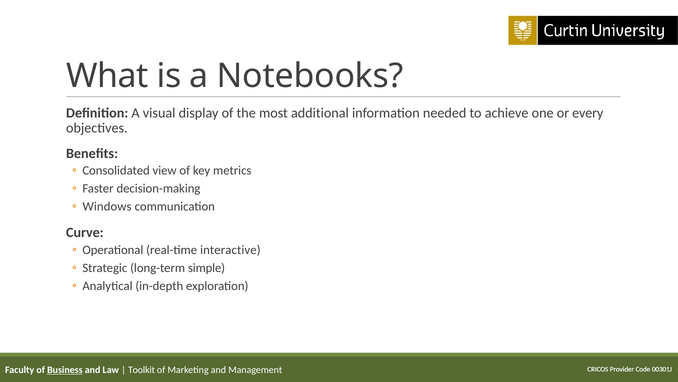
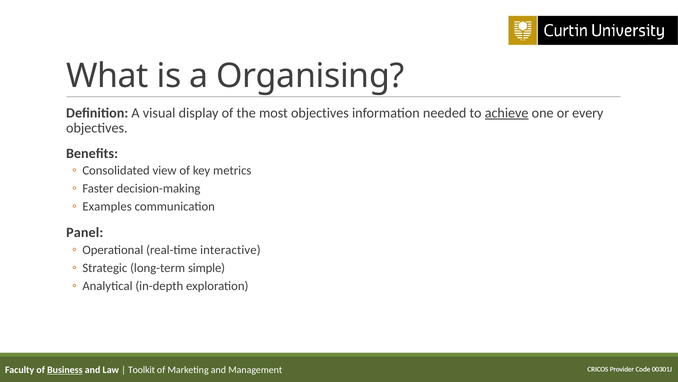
Notebooks: Notebooks -> Organising (310, 76)
most additional: additional -> objectives (320, 113)
achieve underline: none -> present (507, 113)
Windows: Windows -> Examples (107, 206)
Curve: Curve -> Panel (85, 232)
